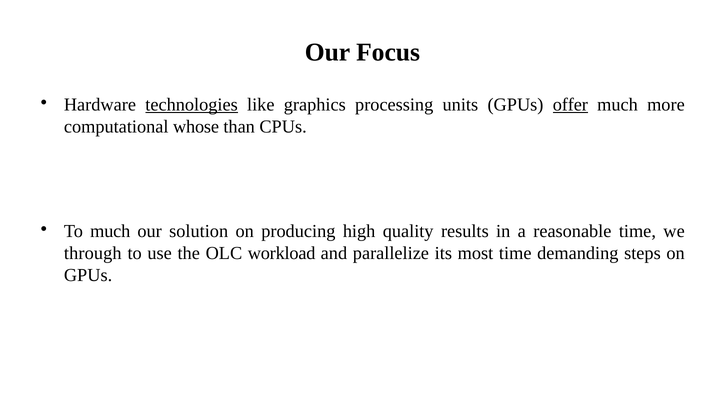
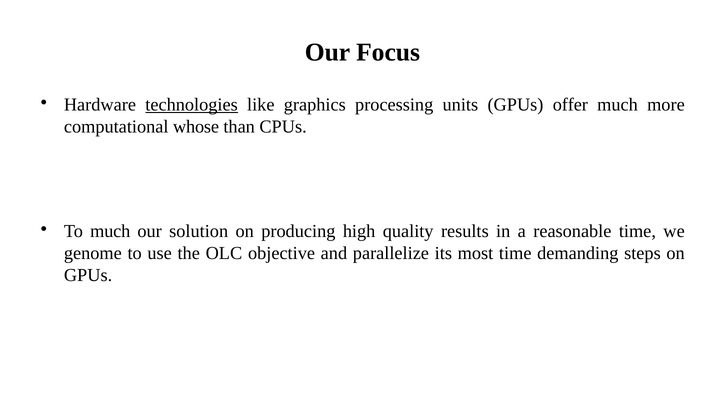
offer underline: present -> none (570, 105)
through: through -> genome (93, 253)
workload: workload -> objective (282, 253)
